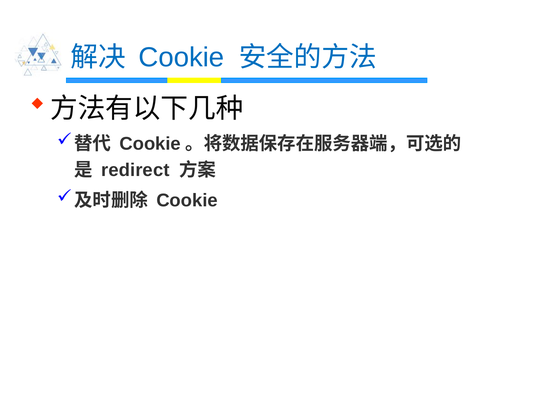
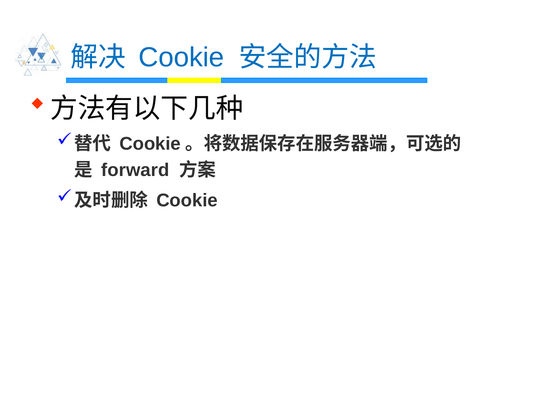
redirect: redirect -> forward (135, 170)
